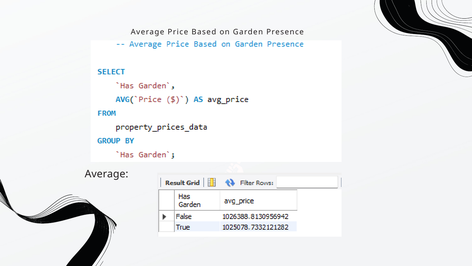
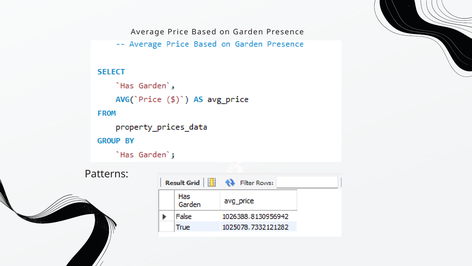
Average: Average -> Patterns (107, 174)
